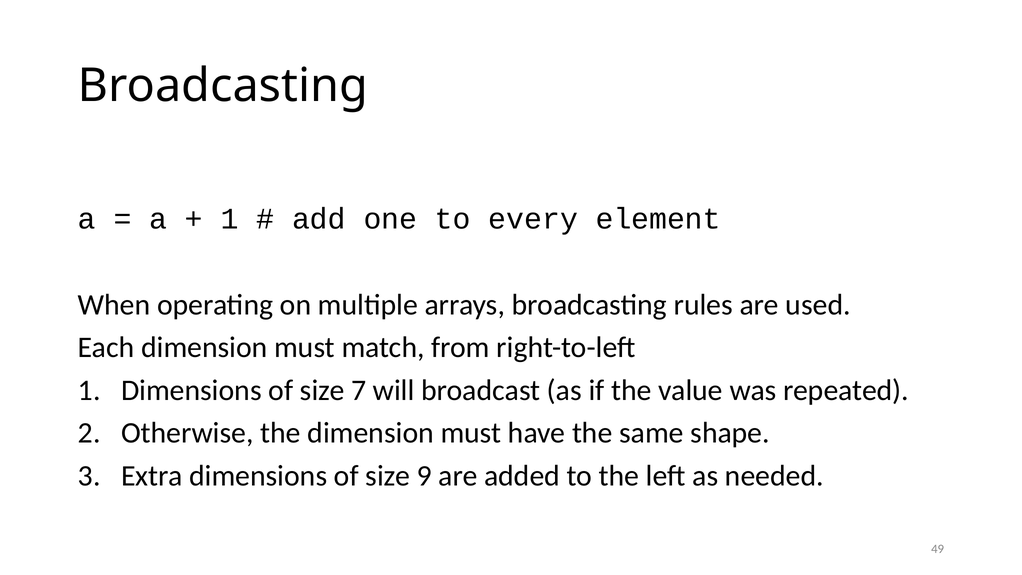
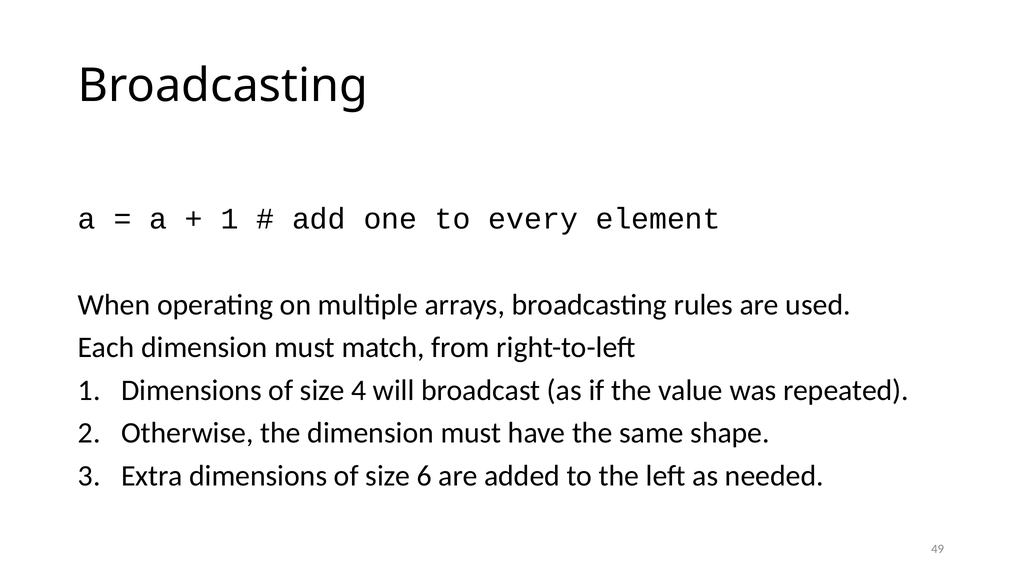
7: 7 -> 4 (359, 390)
9: 9 -> 6 (424, 476)
